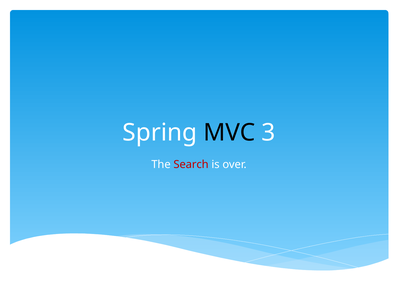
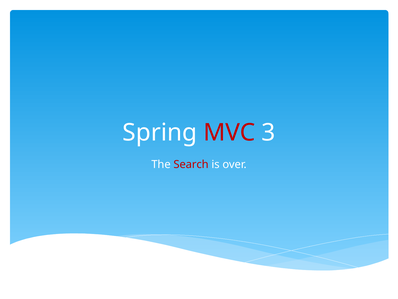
MVC colour: black -> red (229, 132)
